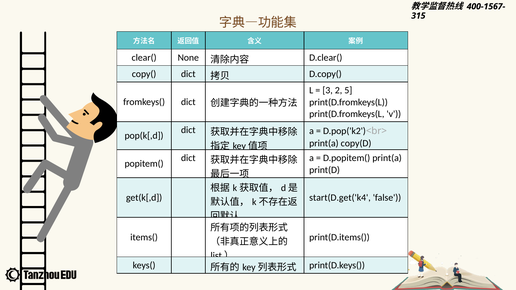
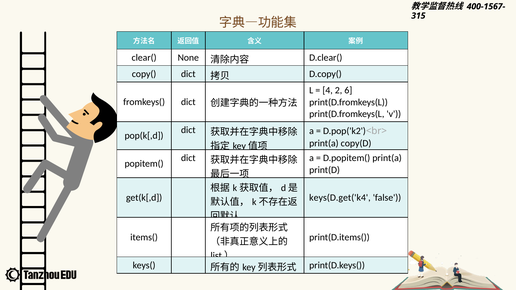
3: 3 -> 4 (328, 90)
5: 5 -> 6 (348, 90)
start(D.get('k4: start(D.get('k4 -> keys(D.get('k4 (340, 198)
